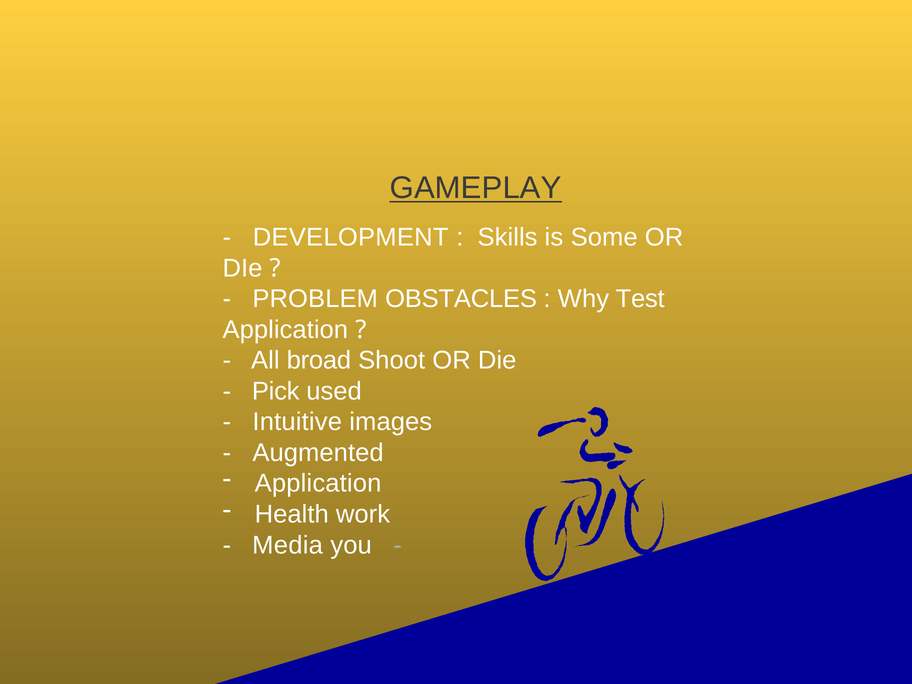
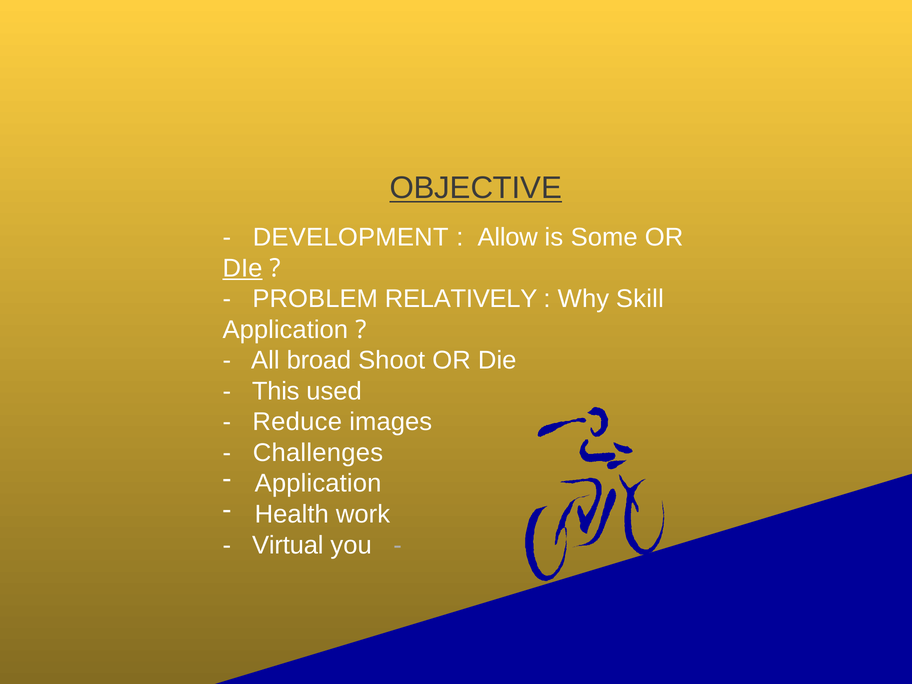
GAMEPLAY: GAMEPLAY -> OBJECTIVE (476, 188)
Skills: Skills -> Allow (508, 237)
DIe underline: none -> present (243, 268)
OBSTACLES: OBSTACLES -> RELATIVELY (461, 299)
Test: Test -> Skill (640, 299)
Pick: Pick -> This (276, 391)
Intuitive: Intuitive -> Reduce (297, 422)
Augmented: Augmented -> Challenges (318, 453)
Media: Media -> Virtual (288, 545)
